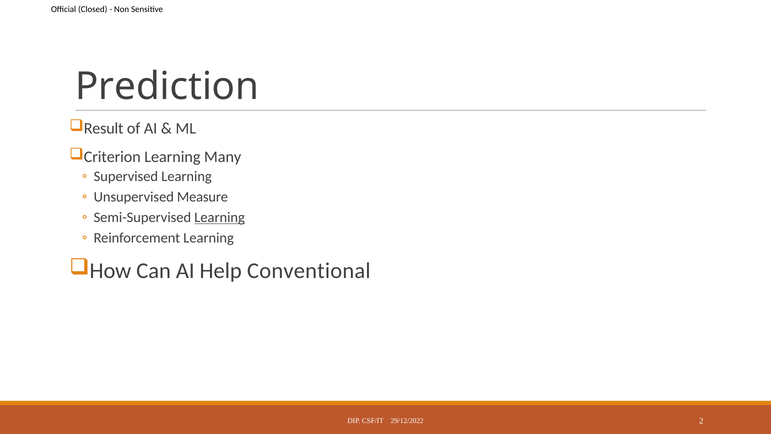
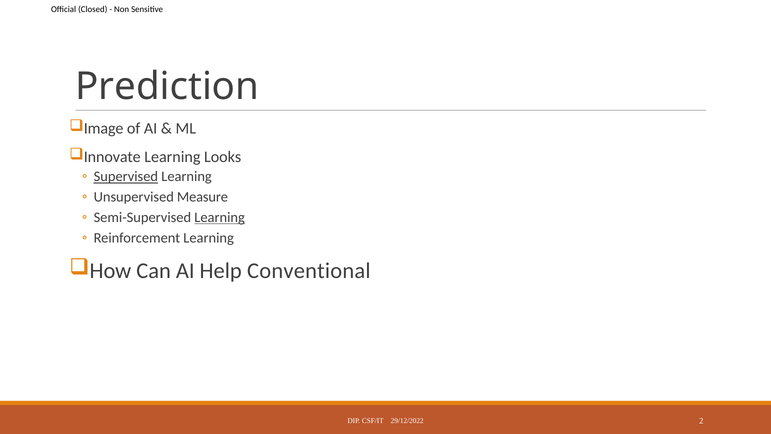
Result: Result -> Image (104, 128)
Criterion: Criterion -> Innovate (112, 157)
Many: Many -> Looks (223, 157)
Supervised underline: none -> present (126, 177)
